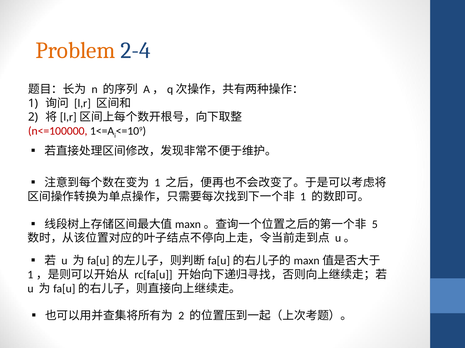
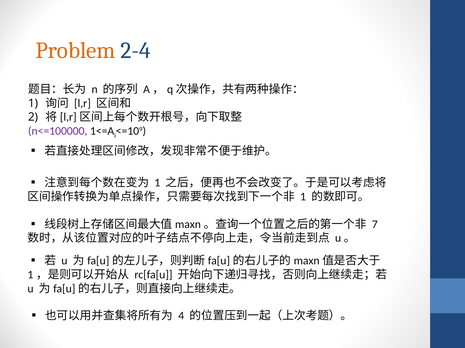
n<=100000 colour: red -> purple (58, 131)
5: 5 -> 7 (375, 225)
2: 2 -> 4 (181, 316)
